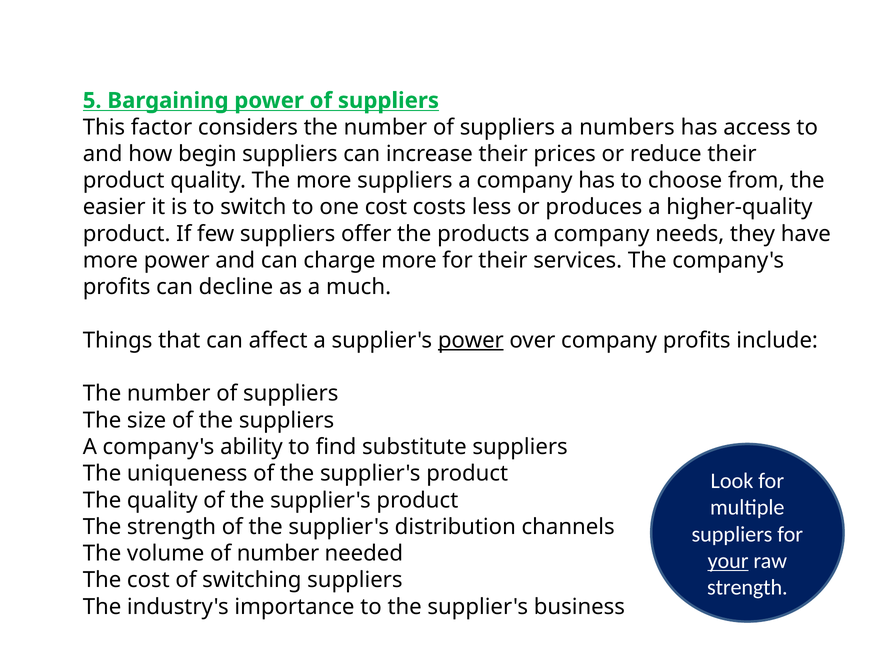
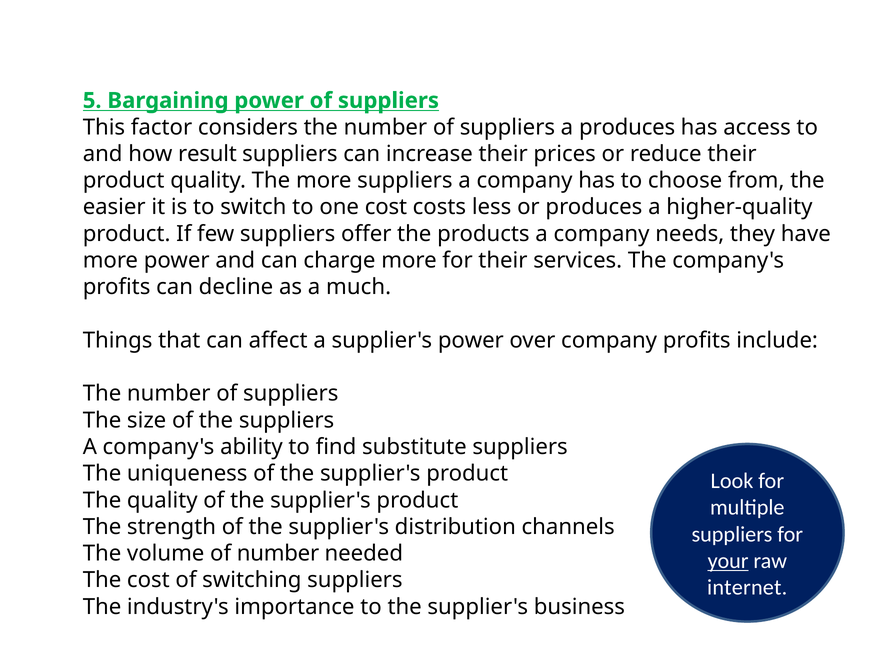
a numbers: numbers -> produces (627, 127)
begin: begin -> result (207, 154)
power underline: present -> none (471, 340)
strength: strength -> internet (747, 588)
